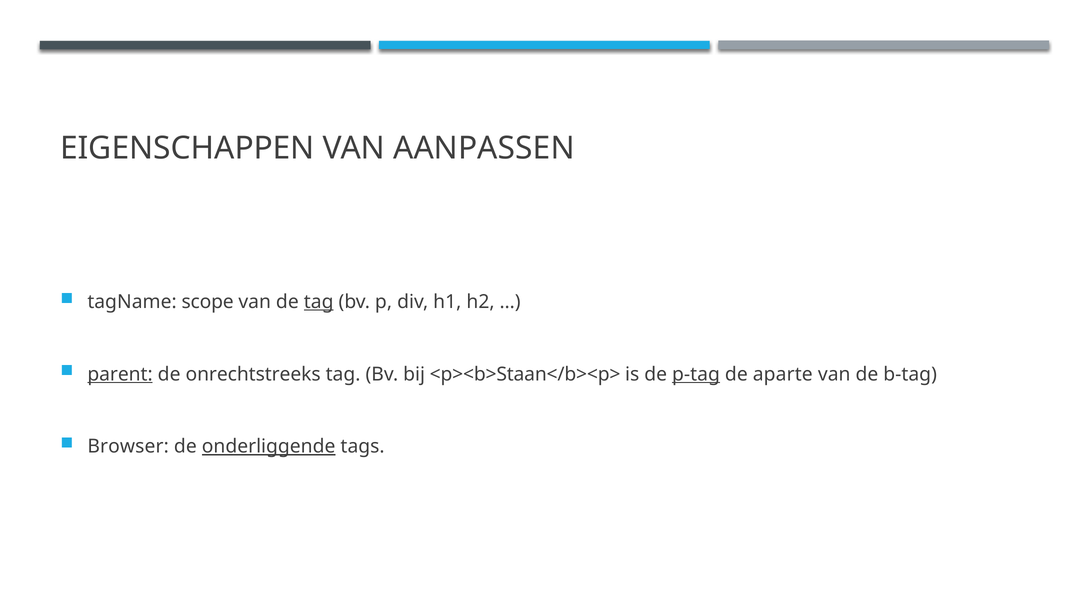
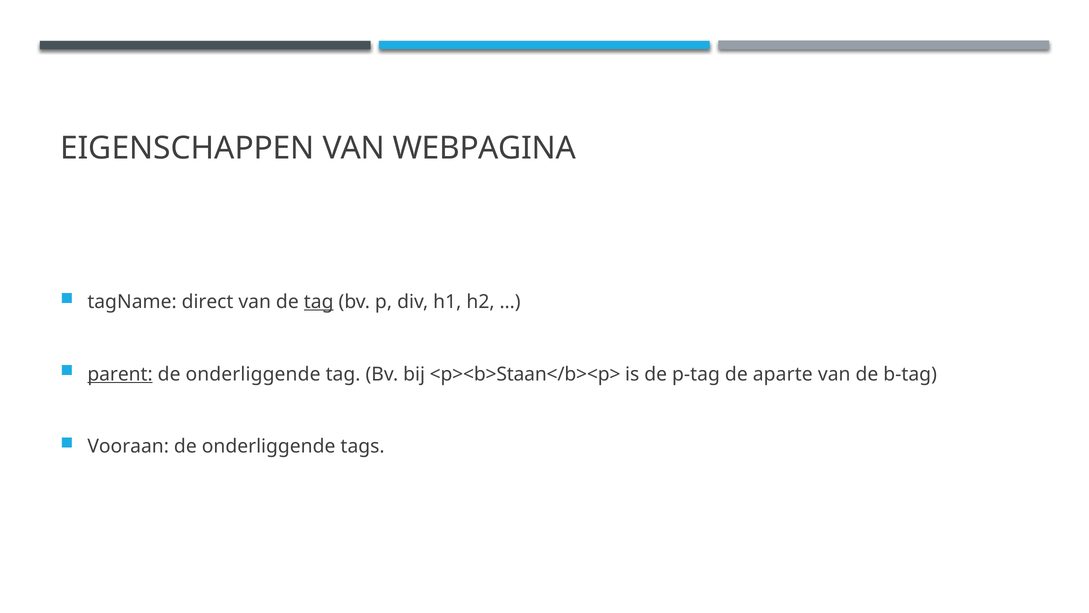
AANPASSEN: AANPASSEN -> WEBPAGINA (484, 148)
scope: scope -> direct (208, 302)
onrechtstreeks: onrechtstreeks -> onderliggende (253, 374)
p-tag underline: present -> none (696, 374)
Browser: Browser -> Vooraan (128, 446)
onderliggende underline: present -> none (269, 446)
